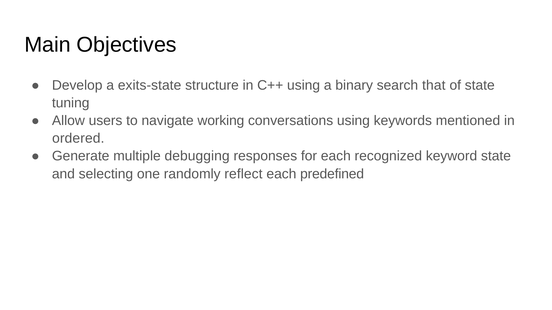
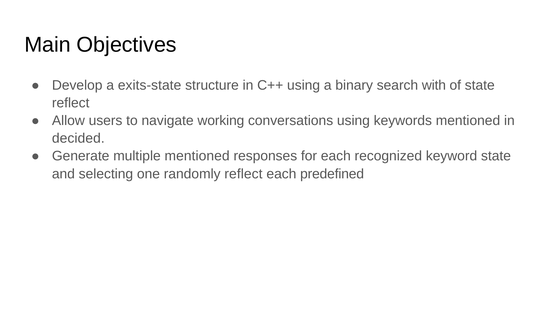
that: that -> with (434, 85)
tuning: tuning -> reflect (71, 103)
ordered: ordered -> decided (78, 139)
multiple debugging: debugging -> mentioned (197, 156)
